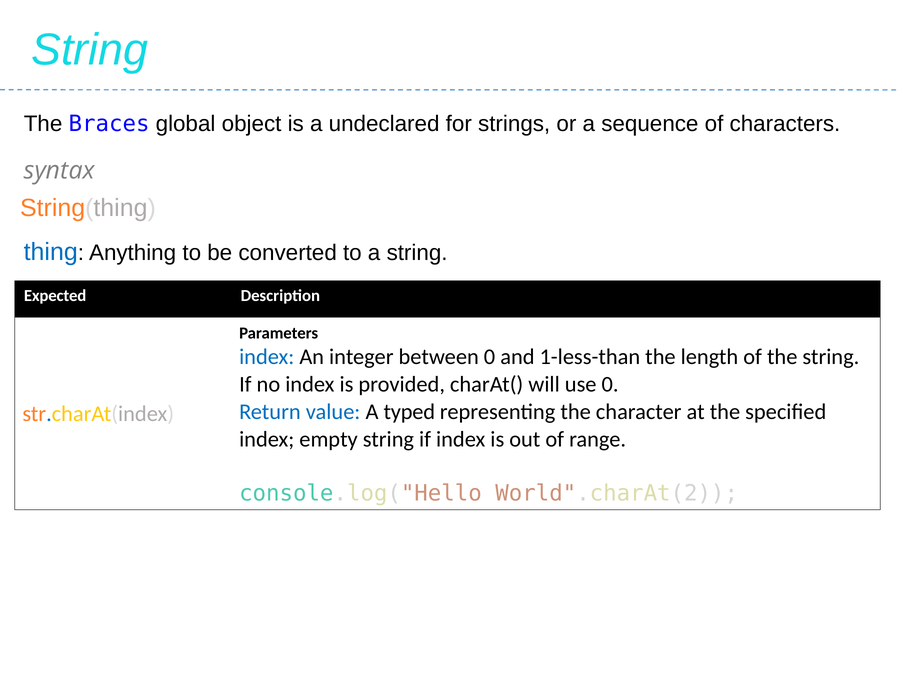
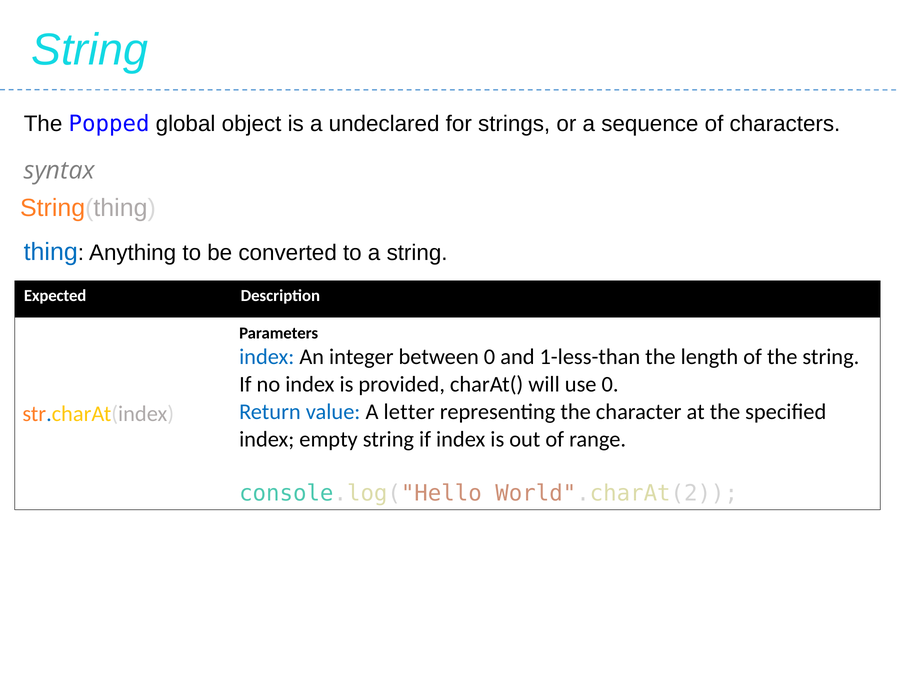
Braces: Braces -> Popped (109, 124)
typed: typed -> letter (409, 412)
